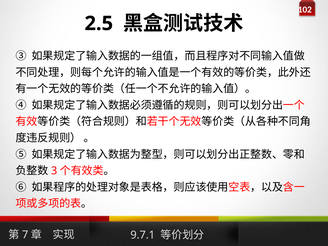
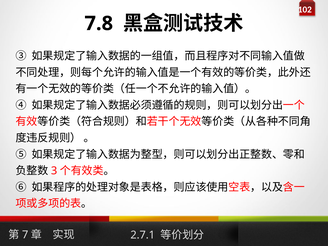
2.5: 2.5 -> 7.8 (99, 23)
9.7.1: 9.7.1 -> 2.7.1 (143, 235)
